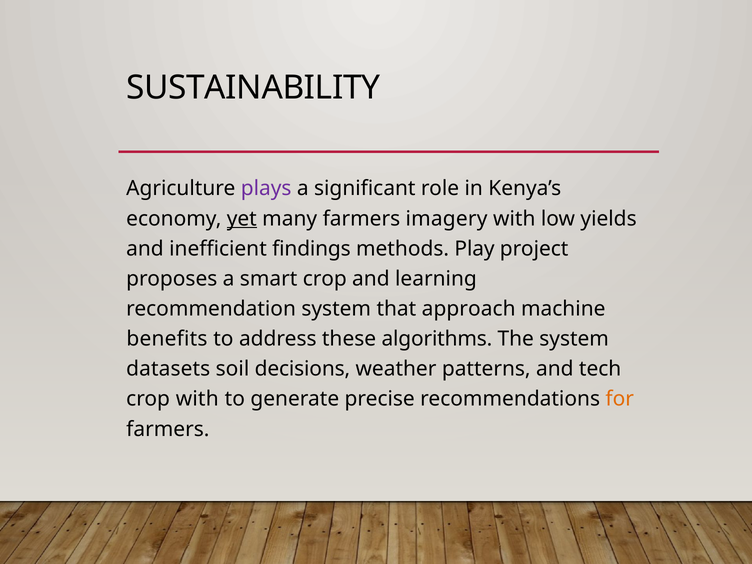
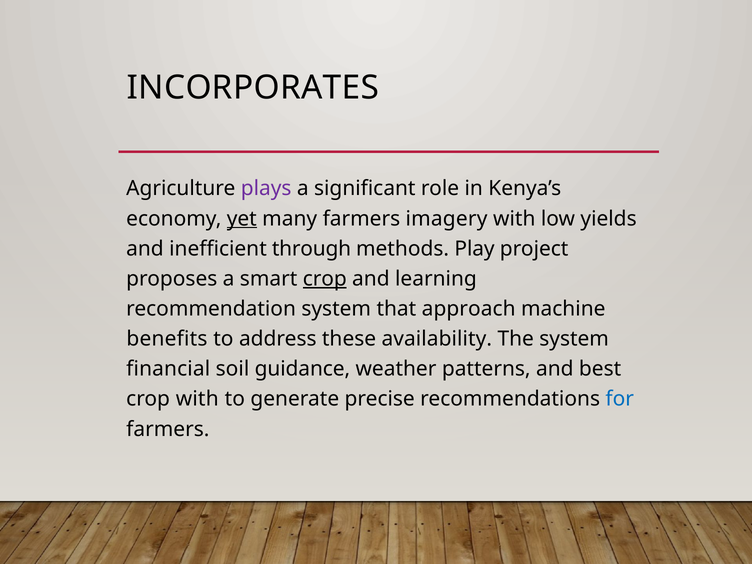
SUSTAINABILITY: SUSTAINABILITY -> INCORPORATES (253, 88)
findings: findings -> through (311, 249)
crop underline: none -> present (325, 279)
algorithms: algorithms -> availability (437, 339)
datasets: datasets -> financial (168, 369)
decisions: decisions -> guidance (302, 369)
tech: tech -> best (600, 369)
for colour: orange -> blue (620, 399)
